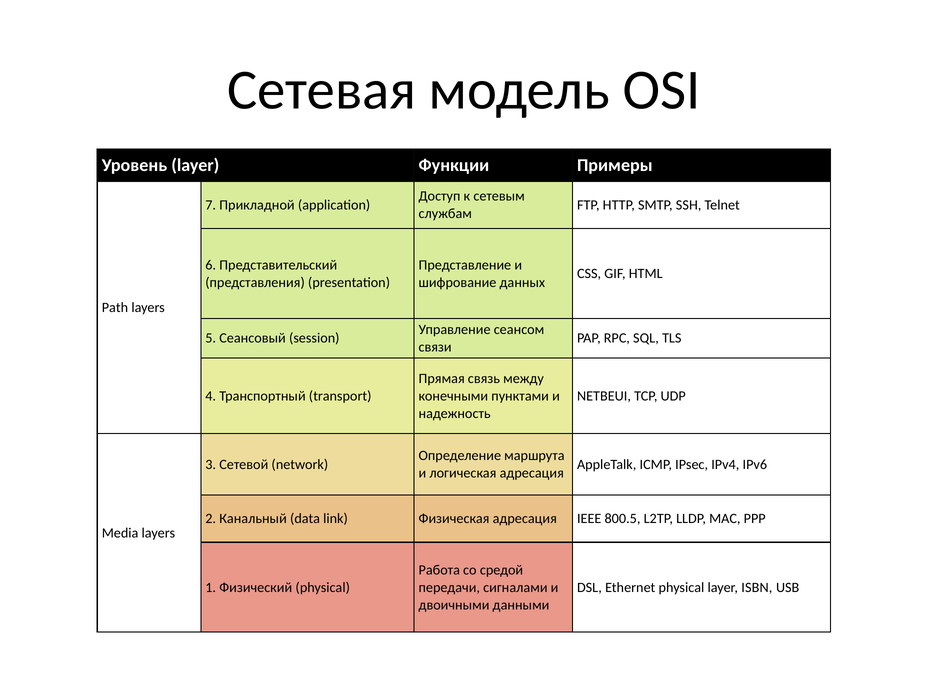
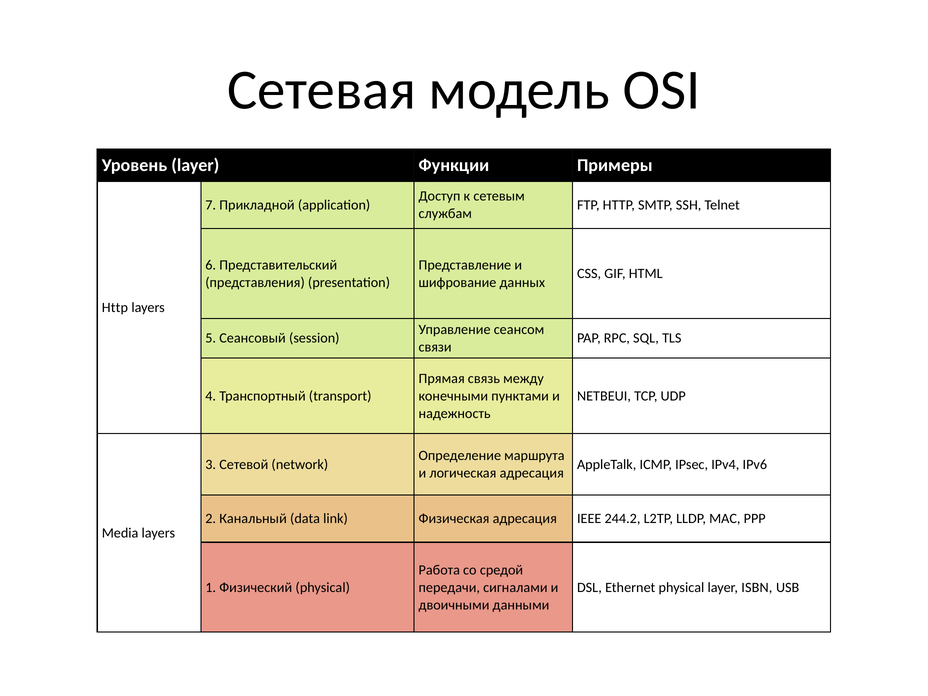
Path: Path -> Http (115, 308)
800.5: 800.5 -> 244.2 (623, 519)
